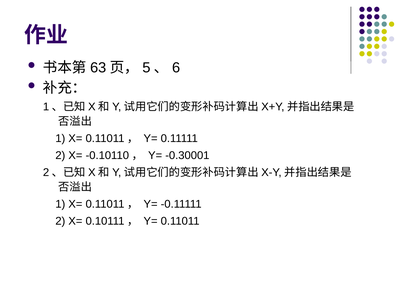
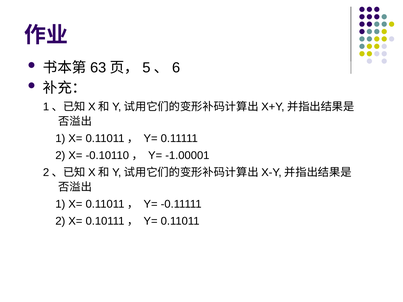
-0.30001: -0.30001 -> -1.00001 (187, 156)
